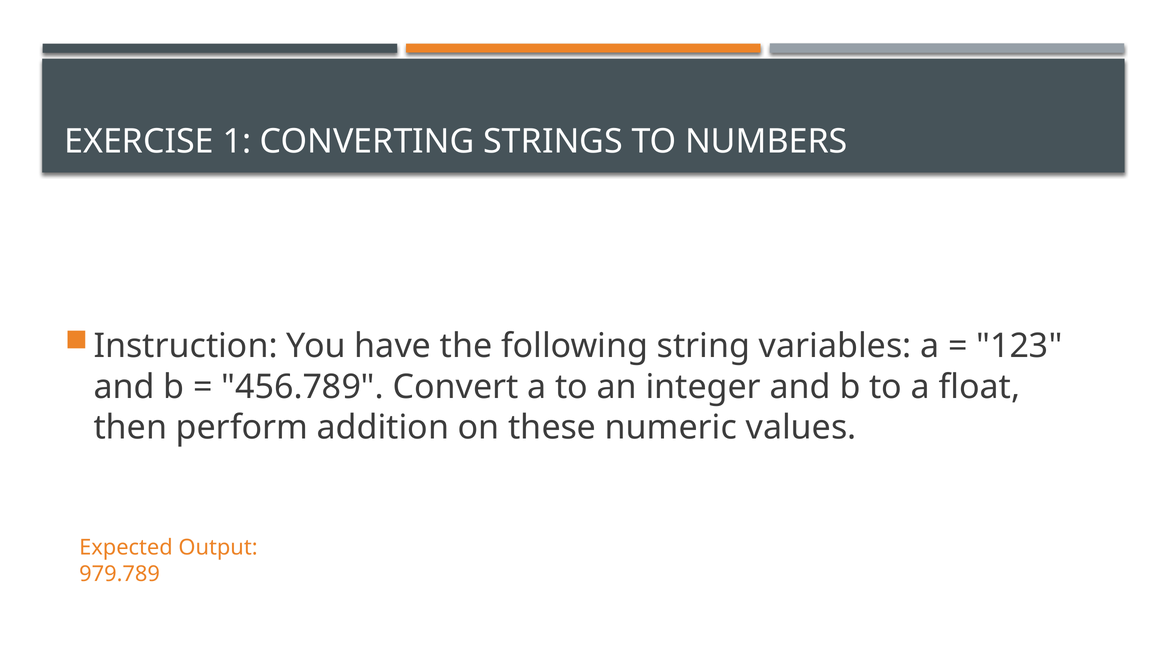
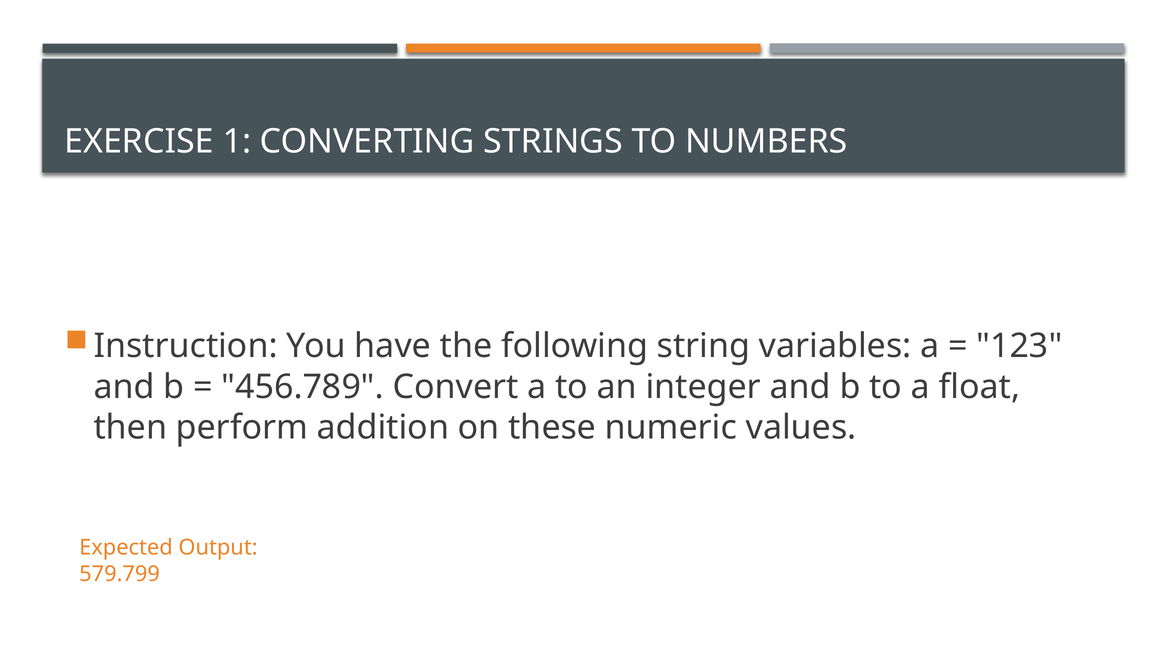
979.789: 979.789 -> 579.799 (120, 574)
